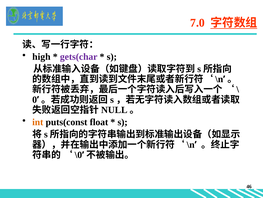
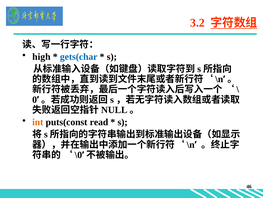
7.0: 7.0 -> 3.2 (197, 23)
gets(char colour: purple -> blue (79, 56)
float: float -> read (99, 122)
